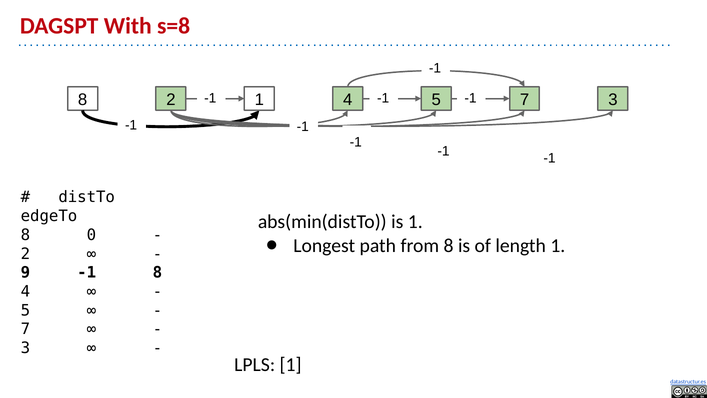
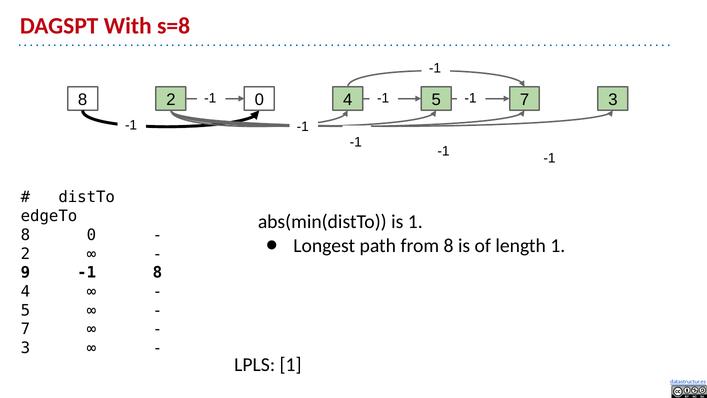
1: 1 -> 0 (259, 100)
